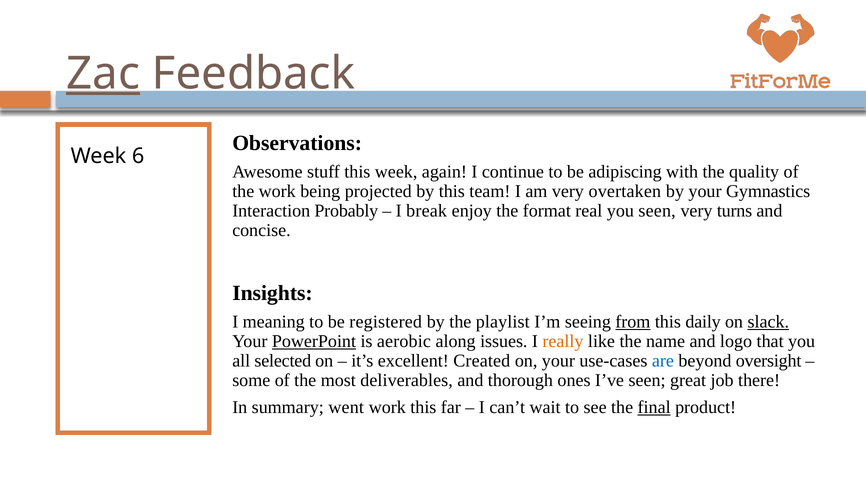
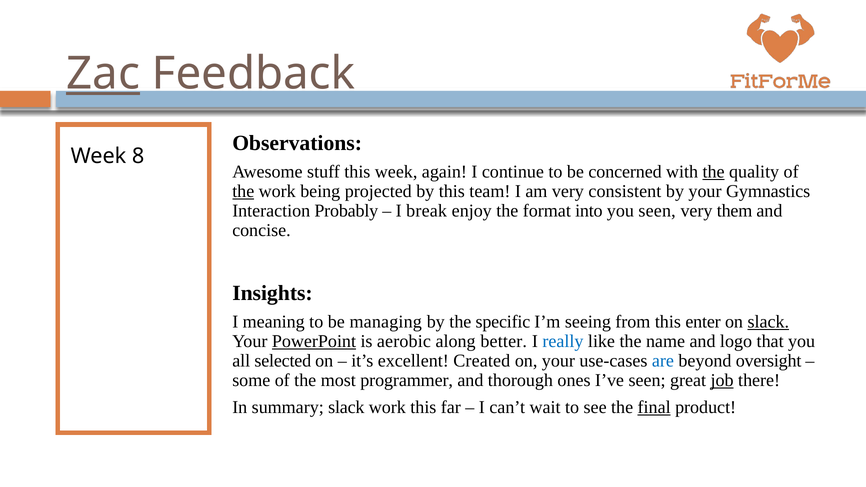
6: 6 -> 8 (138, 156)
adipiscing: adipiscing -> concerned (625, 172)
the underline: none -> present (714, 172)
the underline: none -> present (243, 191)
overtaken: overtaken -> consistent (625, 191)
real: real -> into (589, 211)
turns: turns -> them (735, 211)
registered: registered -> managing (386, 322)
playlist: playlist -> specific (503, 322)
from underline: present -> none (633, 322)
daily: daily -> enter (703, 322)
issues: issues -> better (504, 341)
really colour: orange -> blue (563, 341)
deliverables: deliverables -> programmer (407, 380)
job underline: none -> present (722, 380)
summary went: went -> slack (346, 407)
